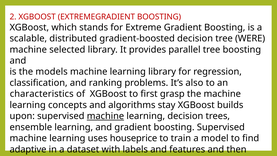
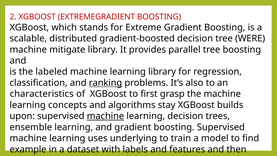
selected: selected -> mitigate (67, 49)
models: models -> labeled (52, 72)
ranking underline: none -> present (105, 83)
houseprice: houseprice -> underlying (133, 138)
adaptive: adaptive -> example (28, 149)
